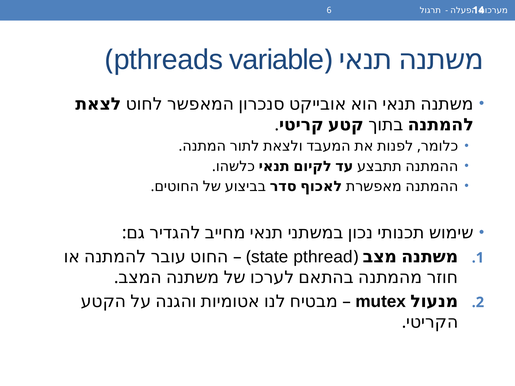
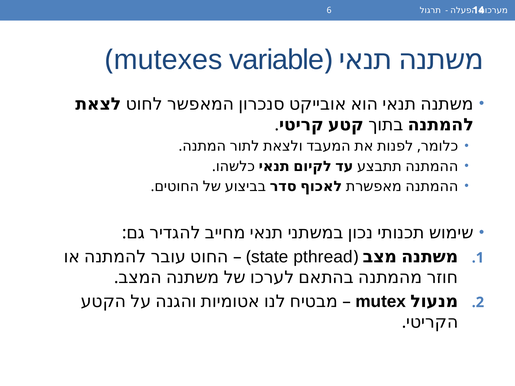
pthreads: pthreads -> mutexes (168, 60)
